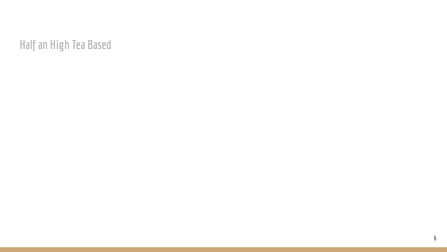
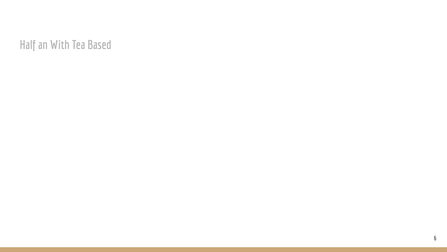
High: High -> With (60, 45)
